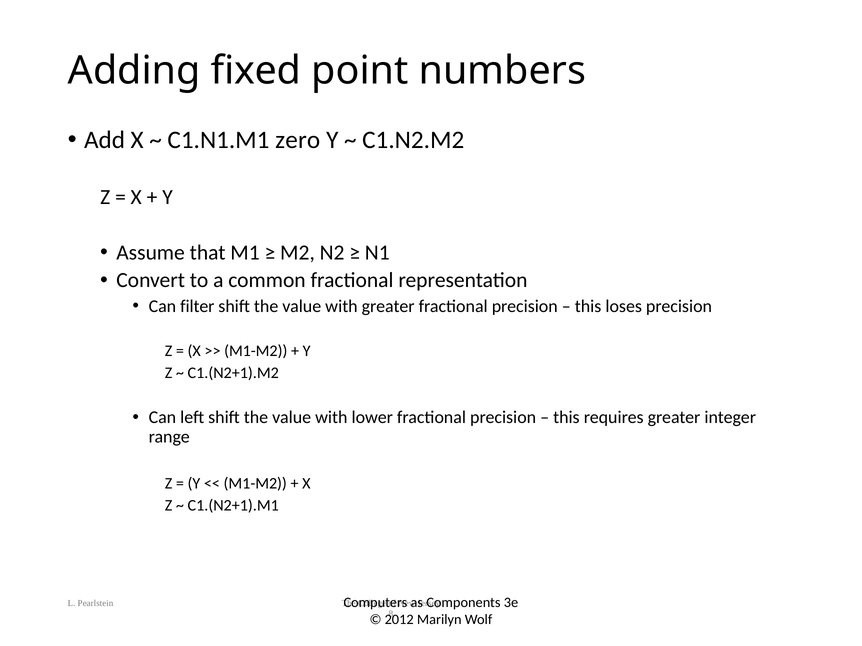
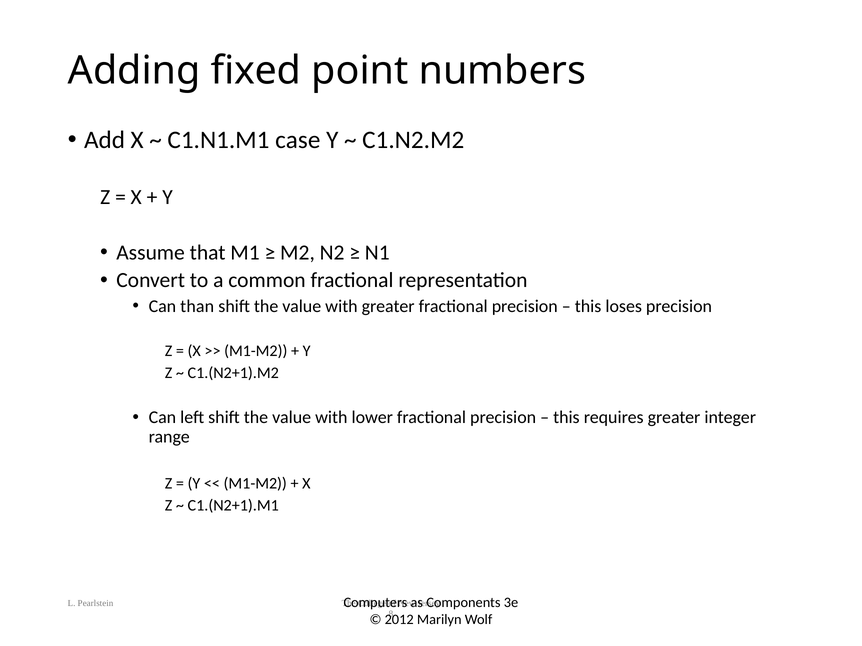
zero: zero -> case (298, 140)
filter: filter -> than (197, 306)
